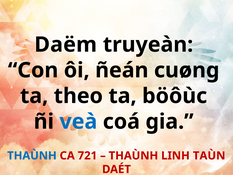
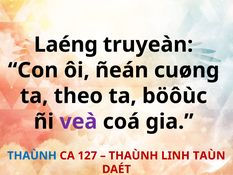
Daëm: Daëm -> Laéng (66, 45)
veà colour: blue -> purple (78, 121)
721: 721 -> 127 (87, 155)
